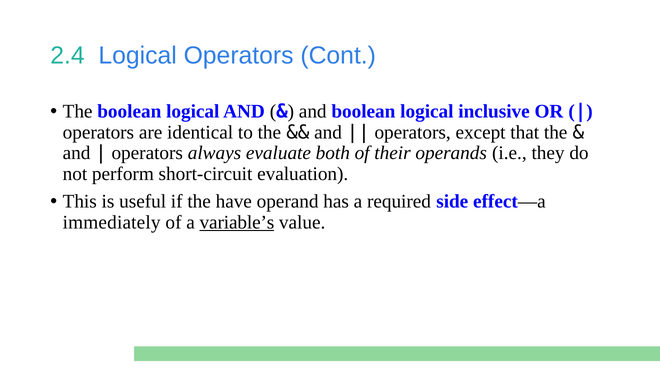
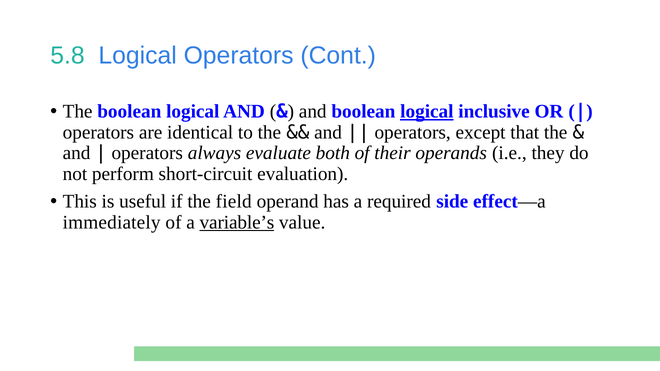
2.4: 2.4 -> 5.8 (68, 55)
logical underline: none -> present (427, 112)
have: have -> field (234, 202)
